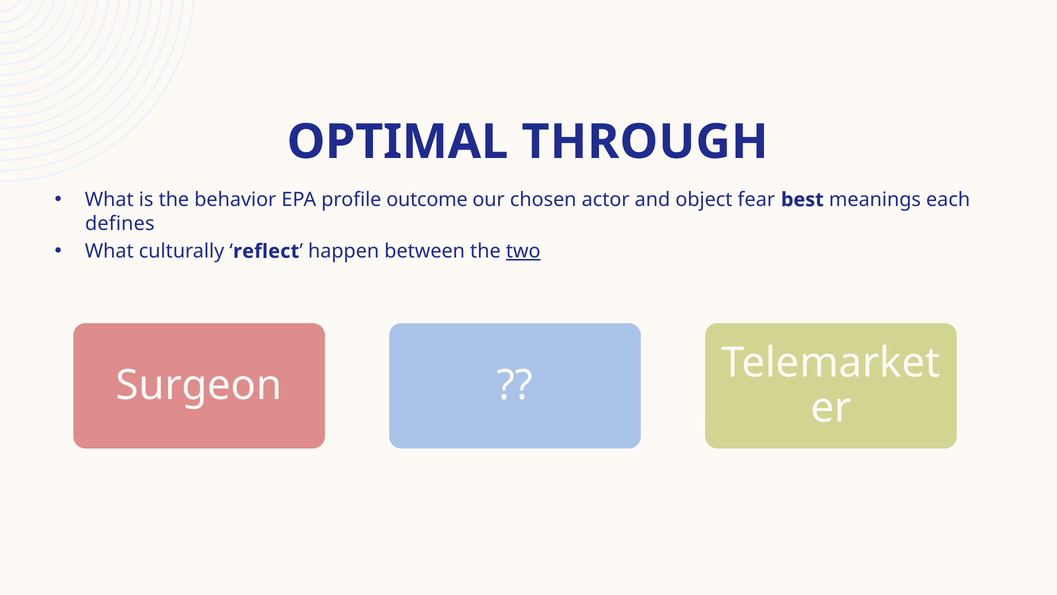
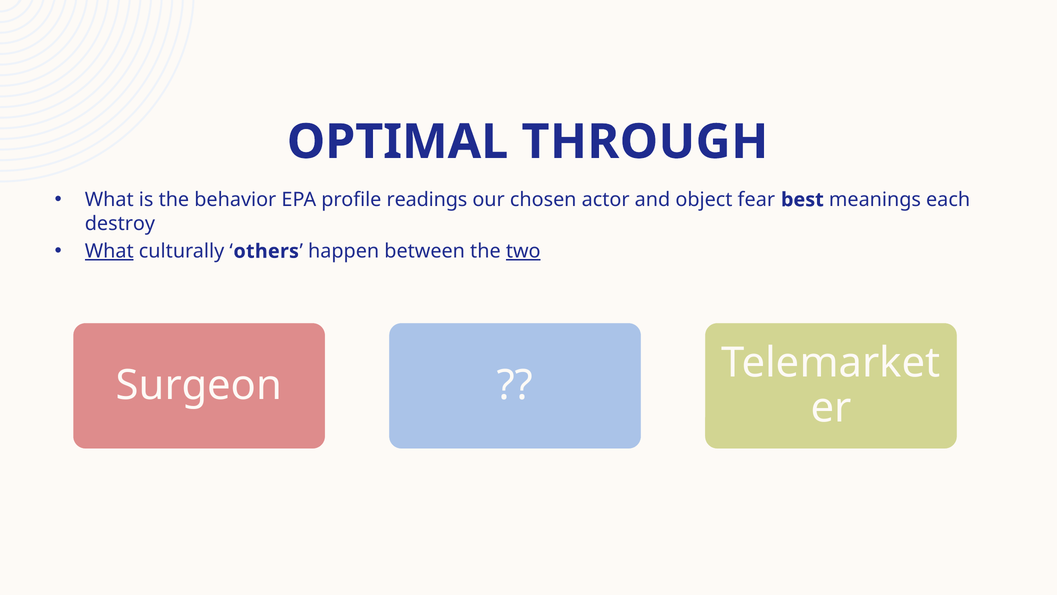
outcome: outcome -> readings (427, 200)
defines: defines -> destroy (120, 223)
What underline: none -> present (109, 251)
reflect: reflect -> others (266, 251)
